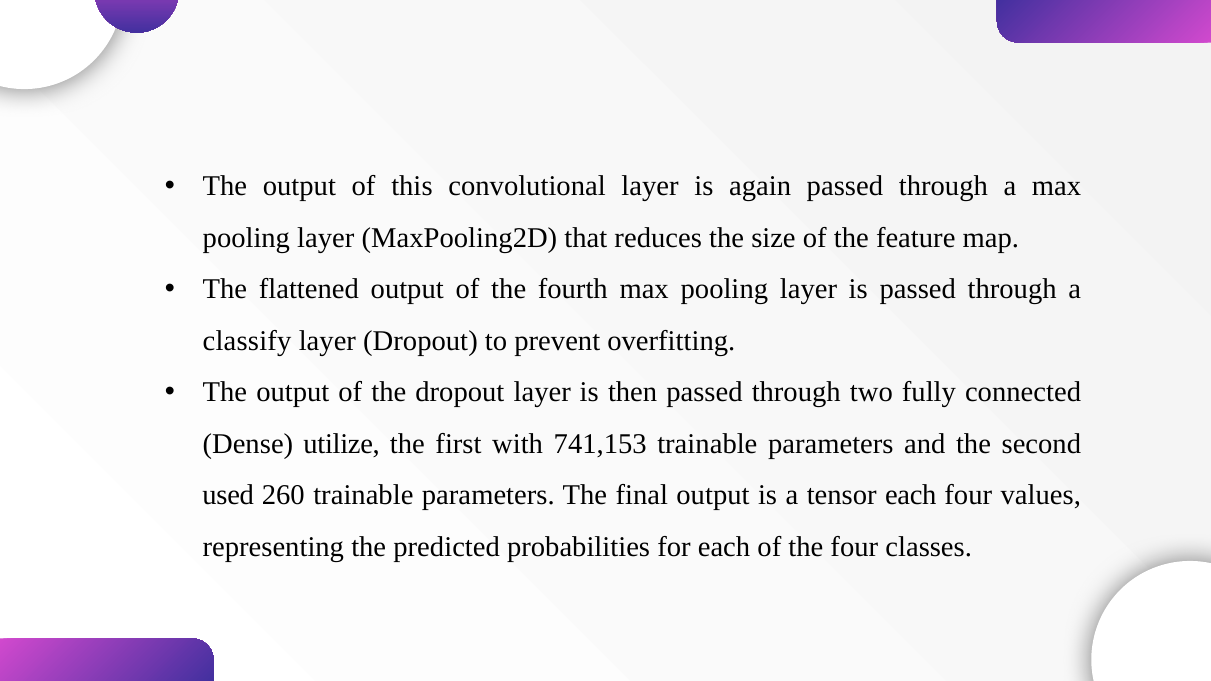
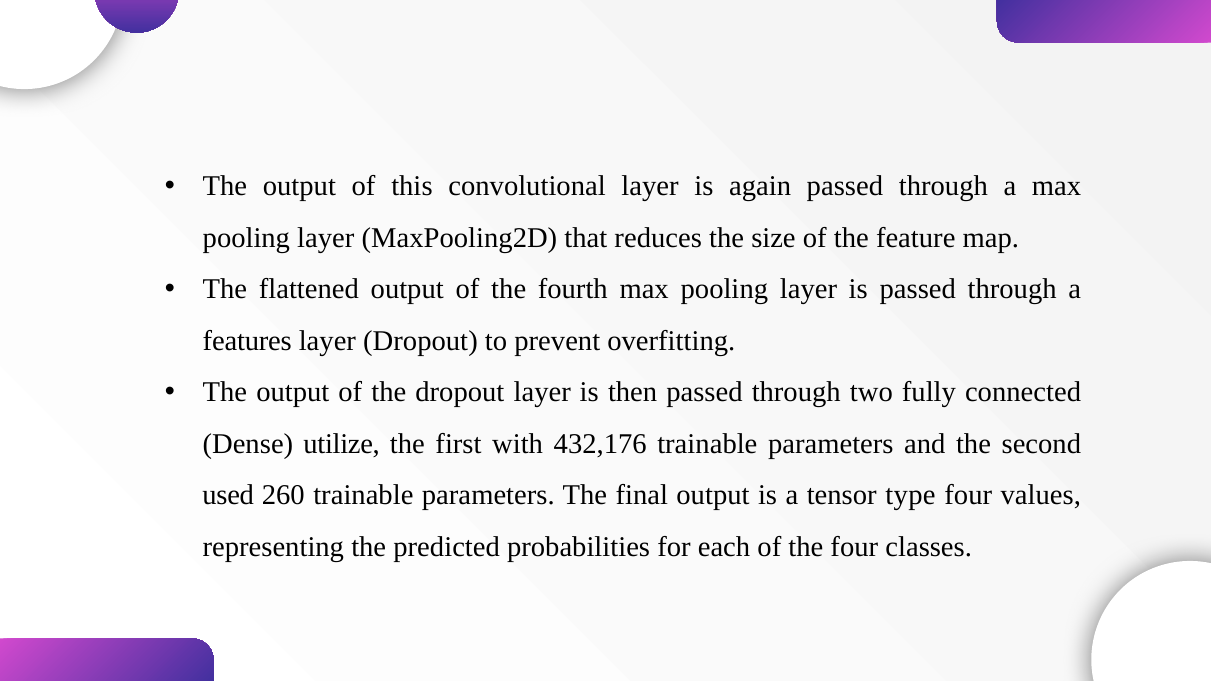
classify: classify -> features (247, 341)
741,153: 741,153 -> 432,176 (600, 444)
tensor each: each -> type (910, 495)
